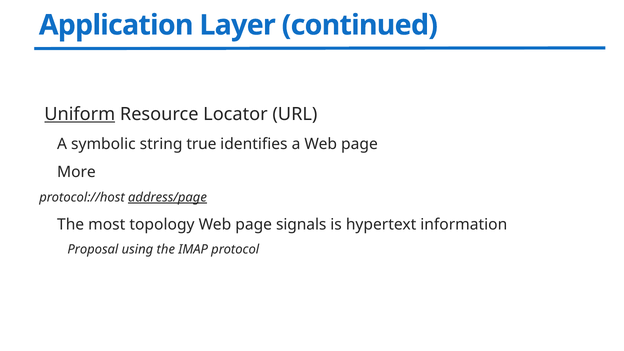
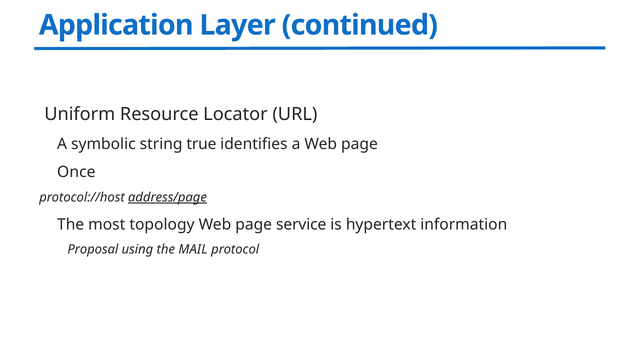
Uniform underline: present -> none (80, 114)
More: More -> Once (76, 172)
signals: signals -> service (301, 224)
IMAP: IMAP -> MAIL (193, 249)
